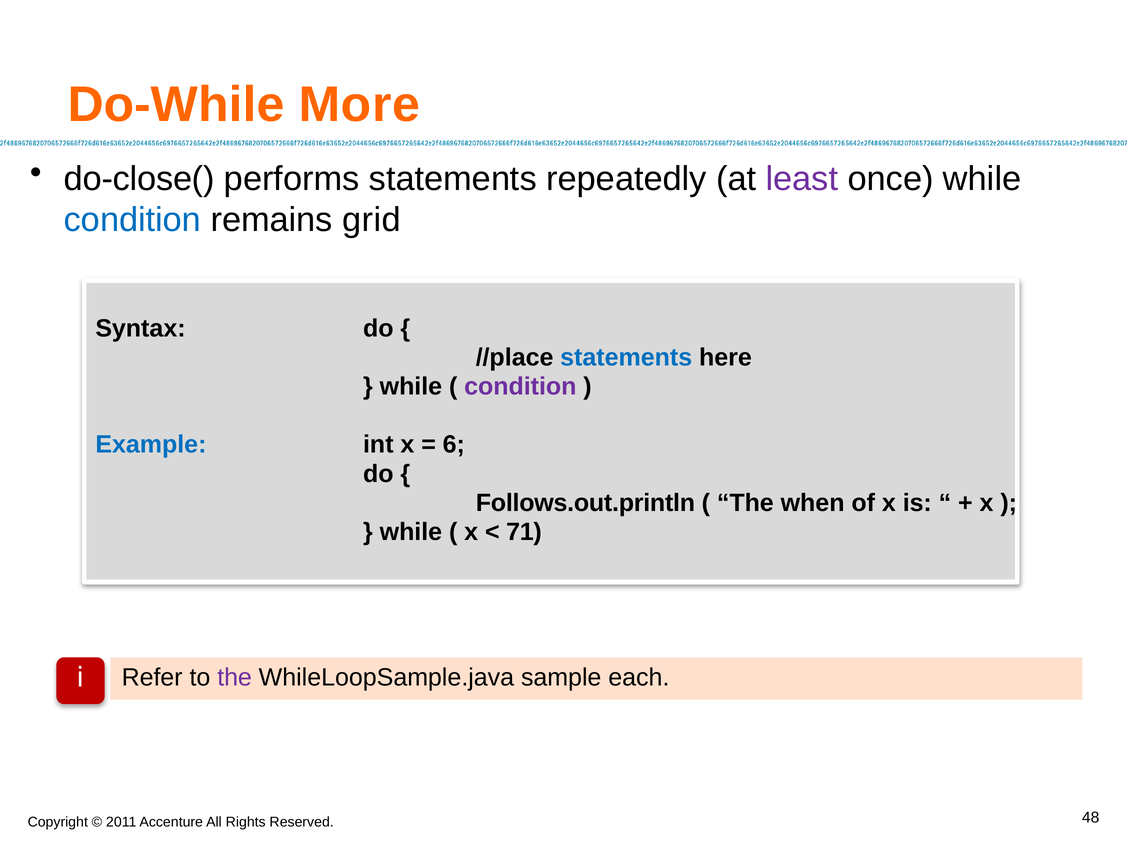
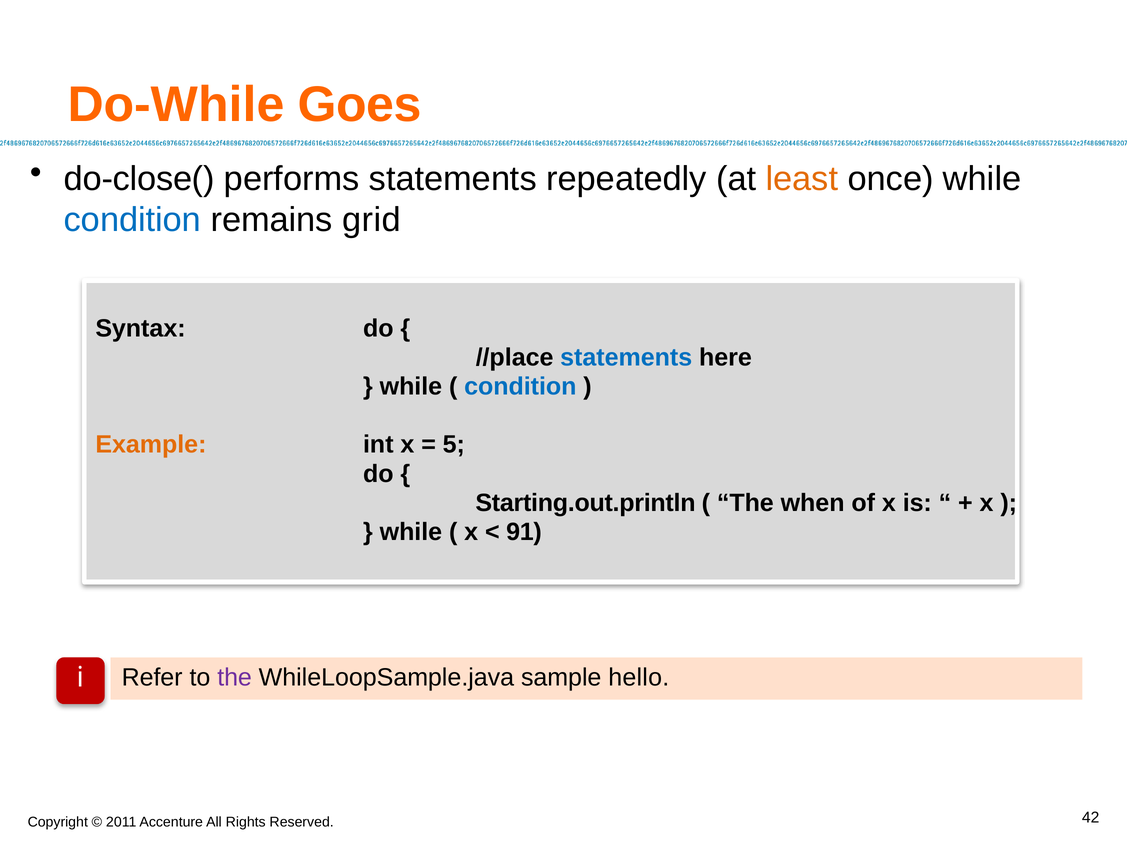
More: More -> Goes (360, 105)
least colour: purple -> orange (802, 179)
condition colour: purple -> blue (520, 387)
Example colour: blue -> orange (151, 445)
6: 6 -> 5 (454, 445)
Follows.out.println: Follows.out.println -> Starting.out.println (585, 503)
71: 71 -> 91 (524, 532)
each: each -> hello (639, 678)
48: 48 -> 42 (1091, 818)
